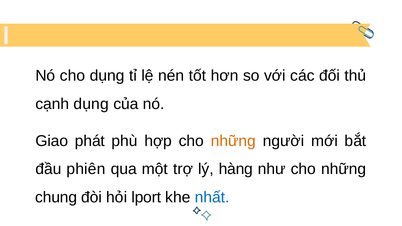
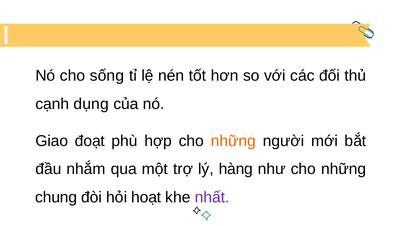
cho dụng: dụng -> sống (107, 76)
phát: phát -> đoạt (90, 141)
phiên: phiên -> nhắm (86, 169)
lport: lport -> hoạt (146, 197)
nhất colour: blue -> purple (212, 197)
